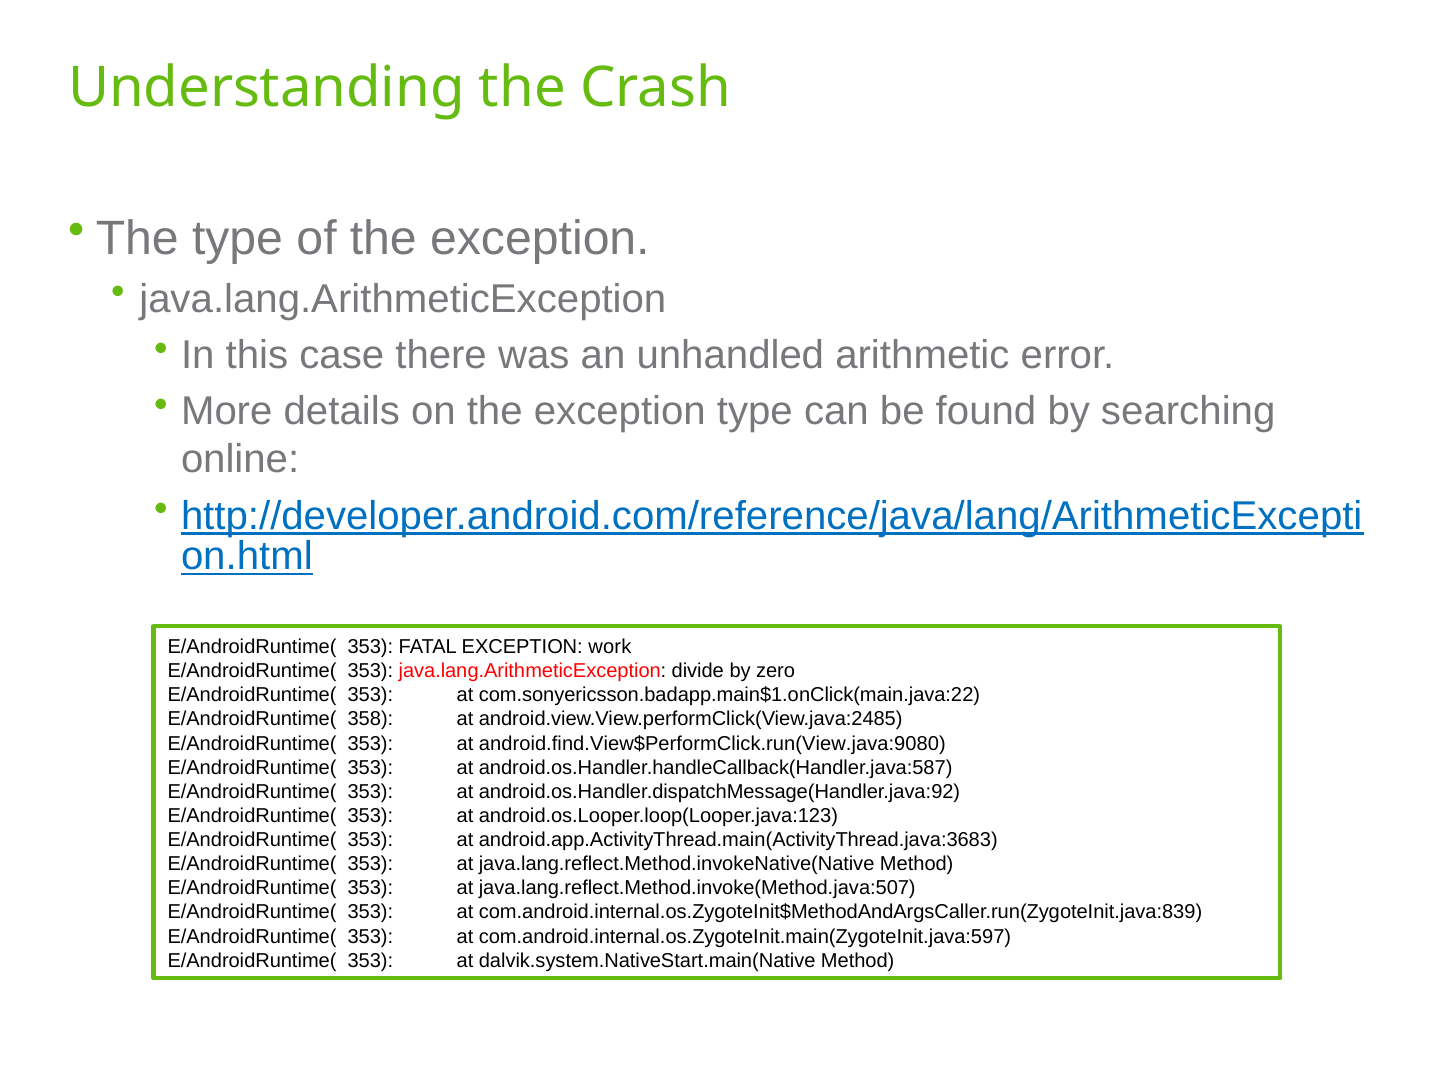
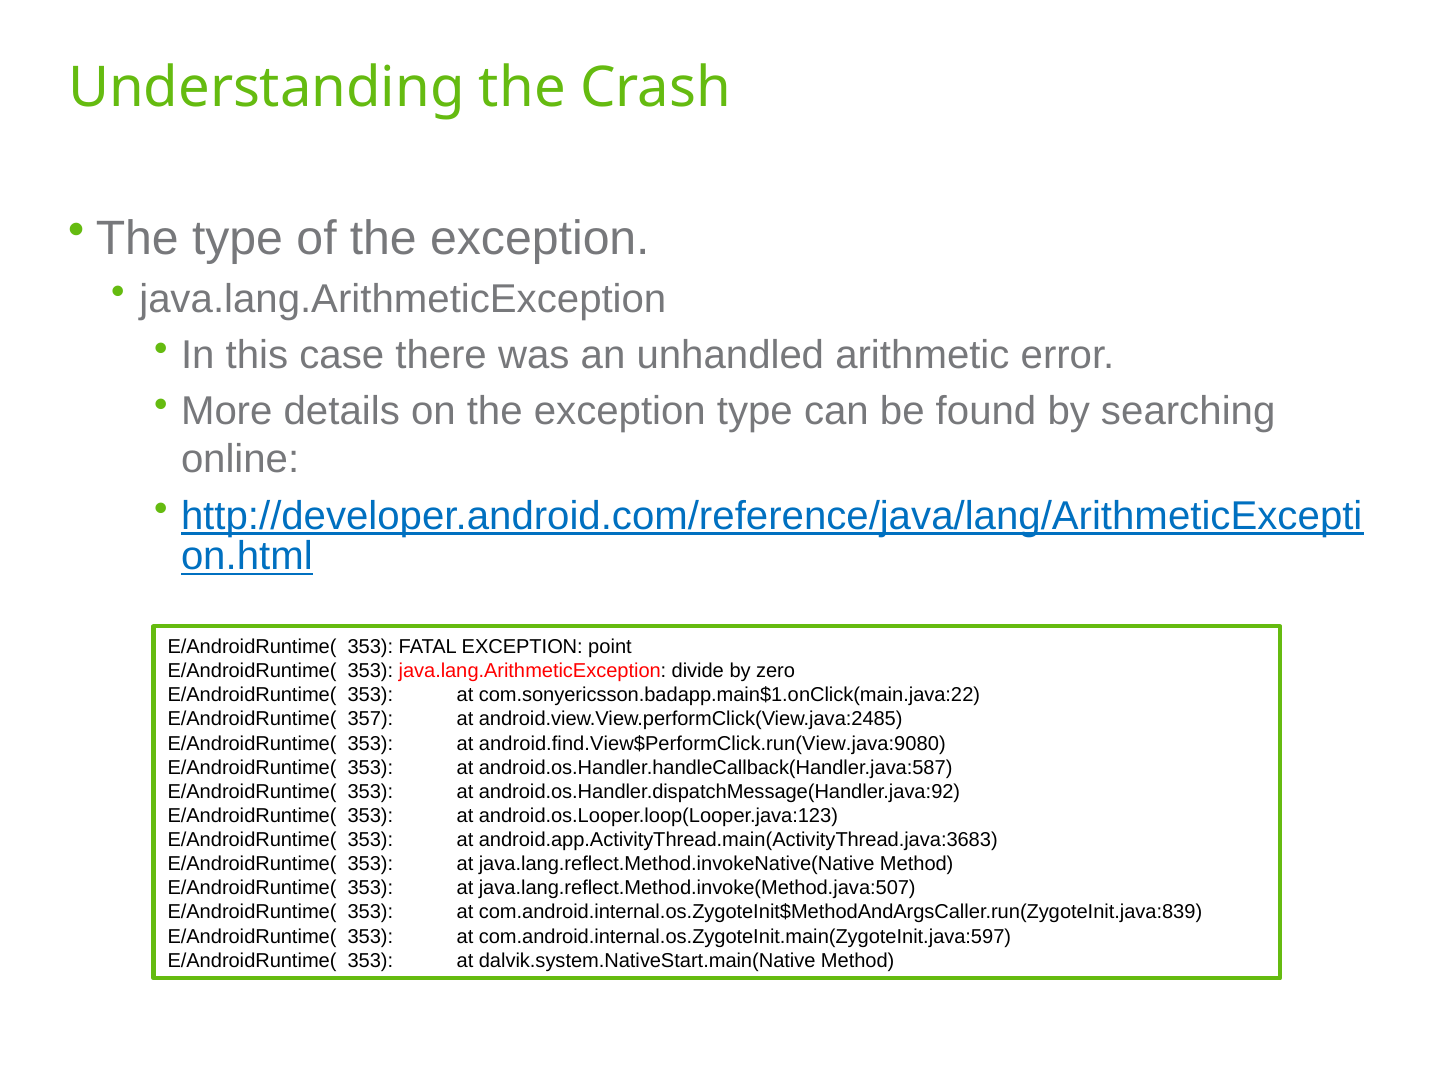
work: work -> point (610, 647)
358: 358 -> 357 (370, 719)
